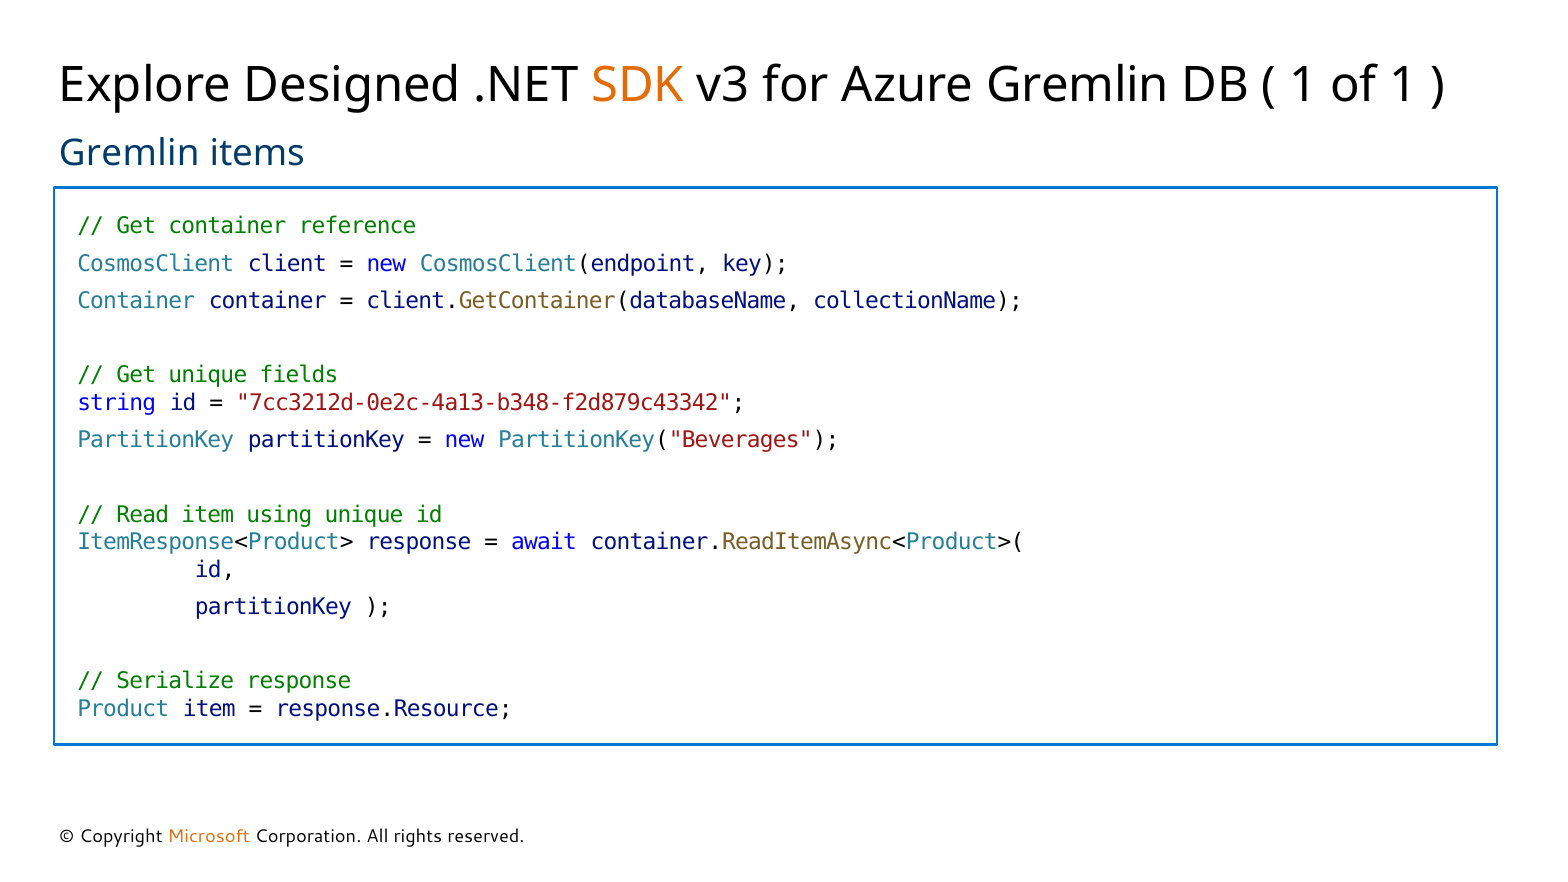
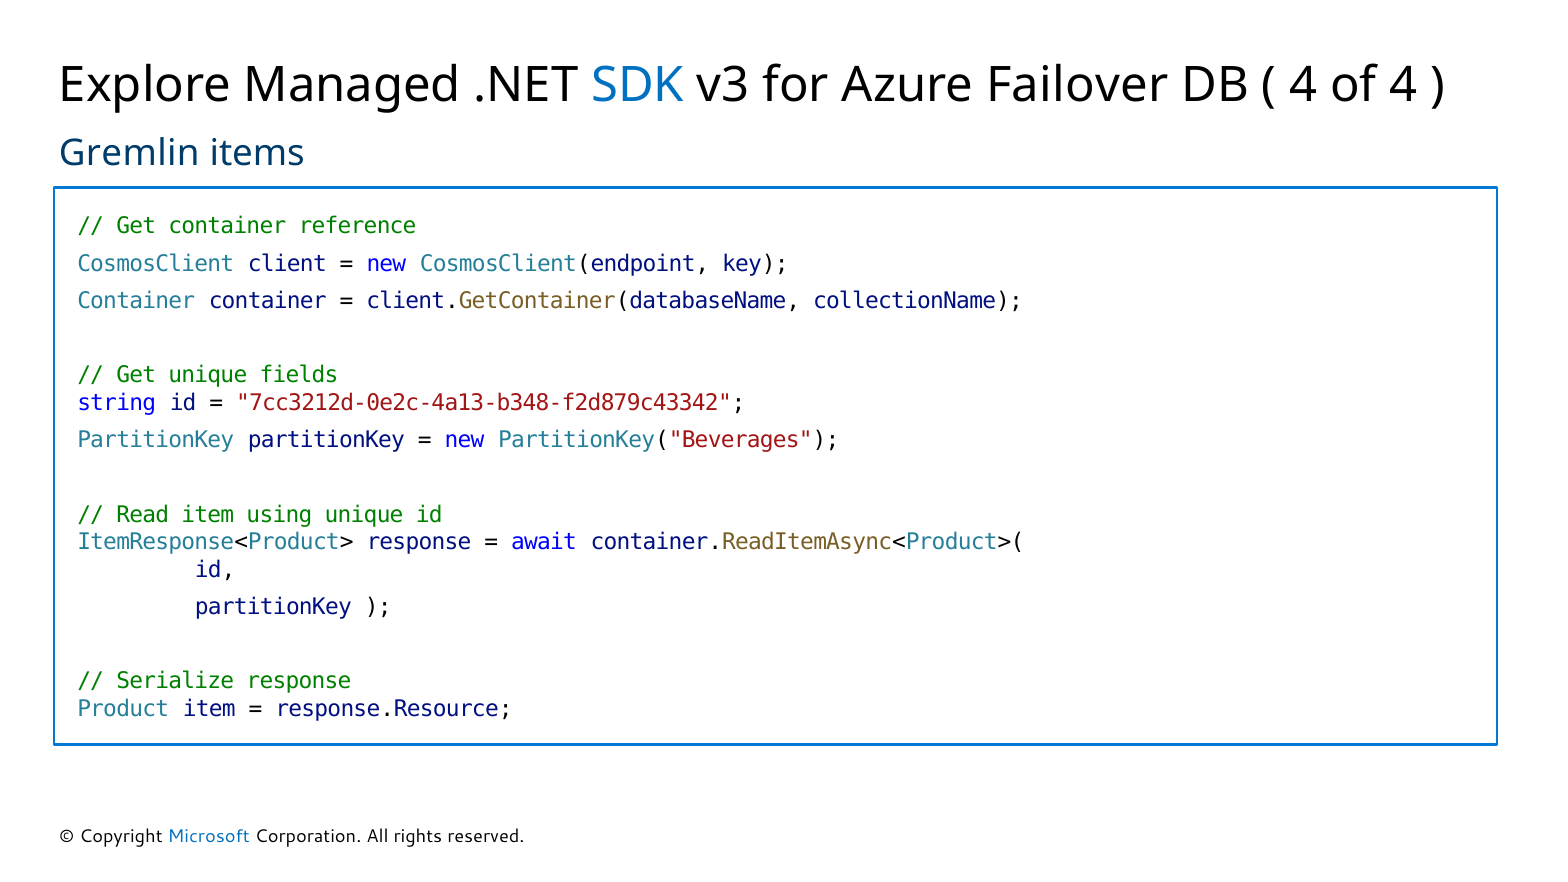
Designed: Designed -> Managed (352, 86)
SDK colour: orange -> blue (638, 86)
Azure Gremlin: Gremlin -> Failover (1077, 86)
1: 1 -> 4 (1303, 86)
of 1: 1 -> 4 (1403, 86)
Microsoft colour: orange -> blue (209, 837)
